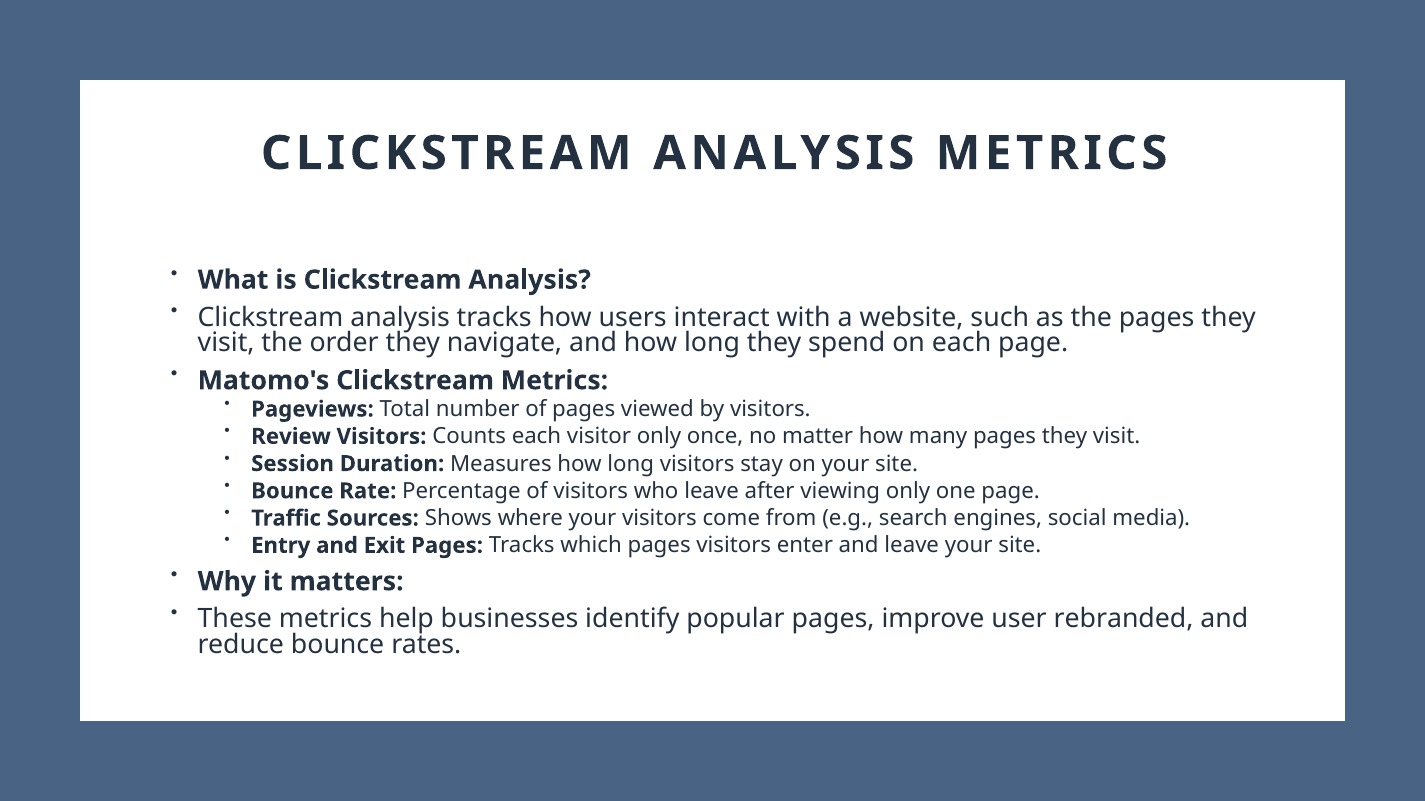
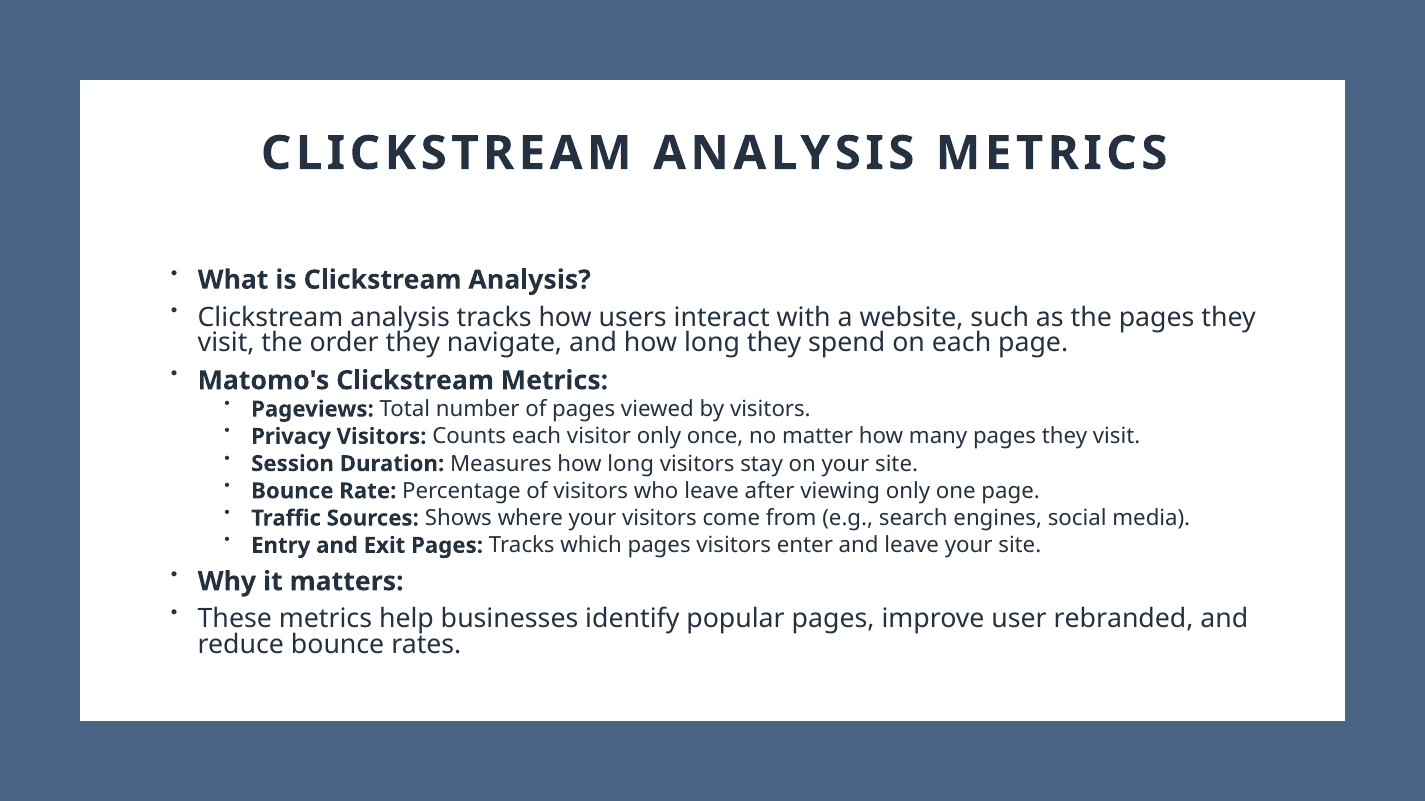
Review: Review -> Privacy (291, 437)
